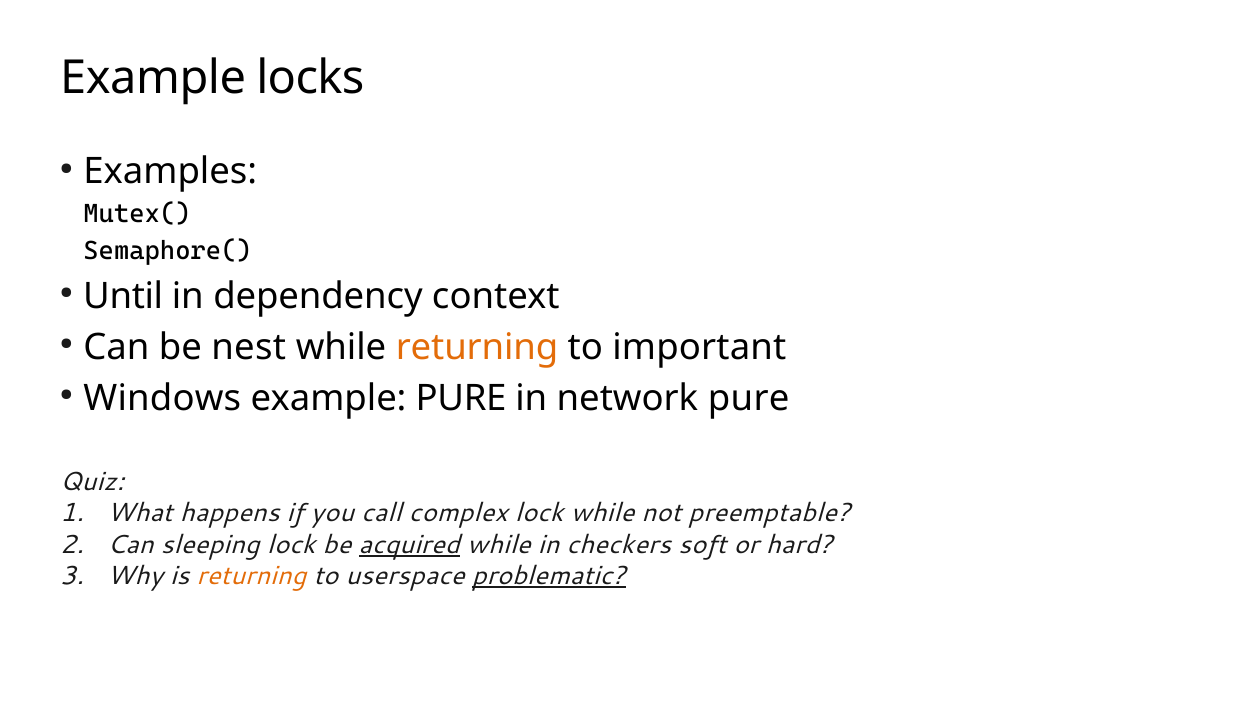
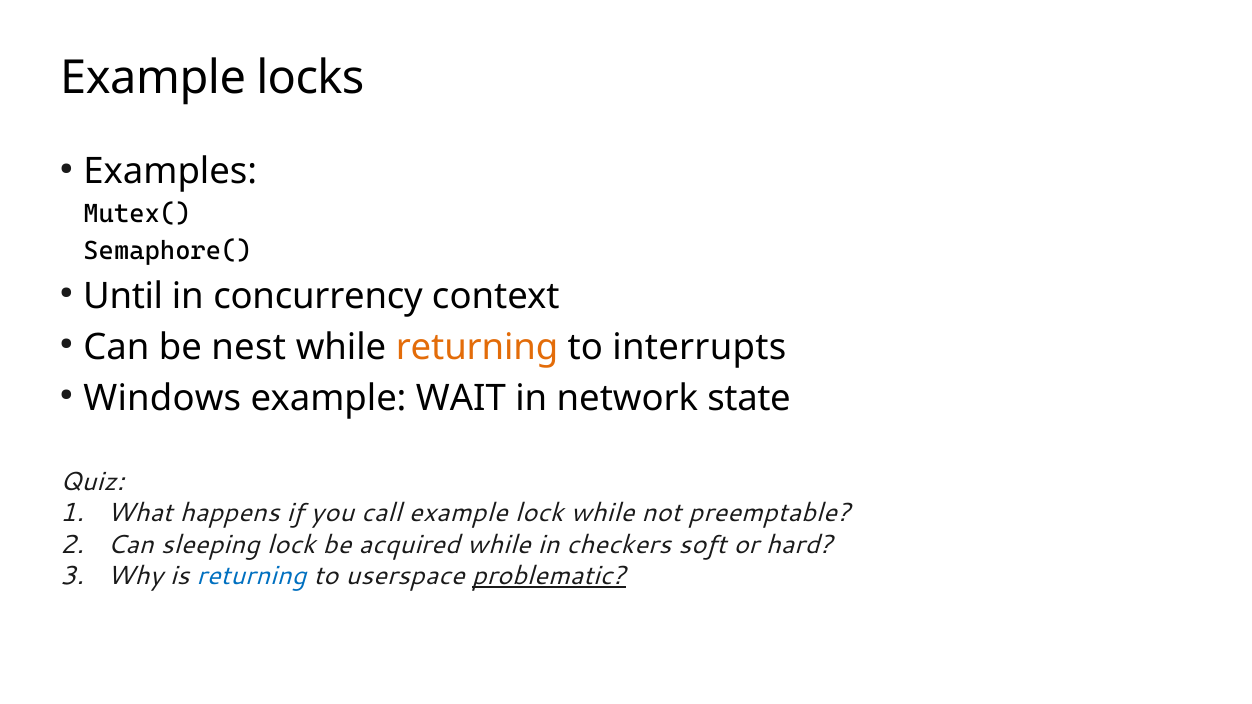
dependency: dependency -> concurrency (318, 296)
important: important -> interrupts (699, 347)
example PURE: PURE -> WAIT (461, 398)
network pure: pure -> state (749, 398)
call complex: complex -> example (458, 513)
acquired underline: present -> none (409, 545)
returning colour: orange -> blue (252, 576)
